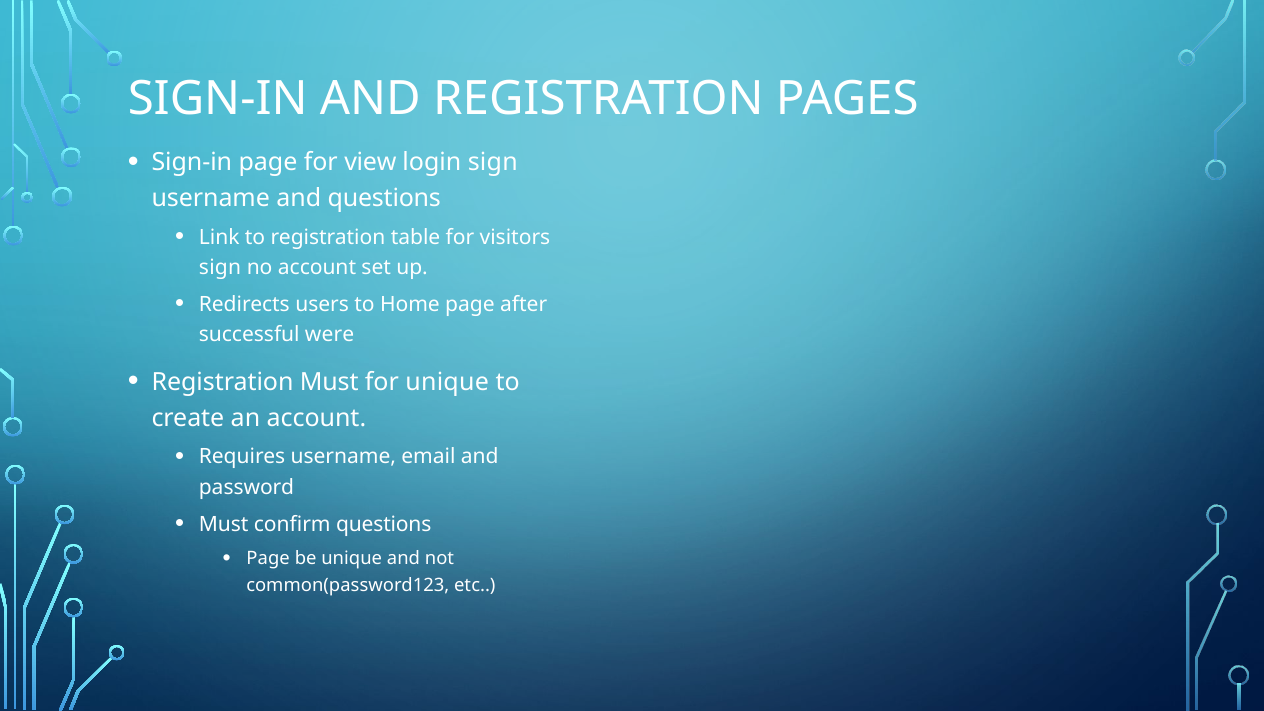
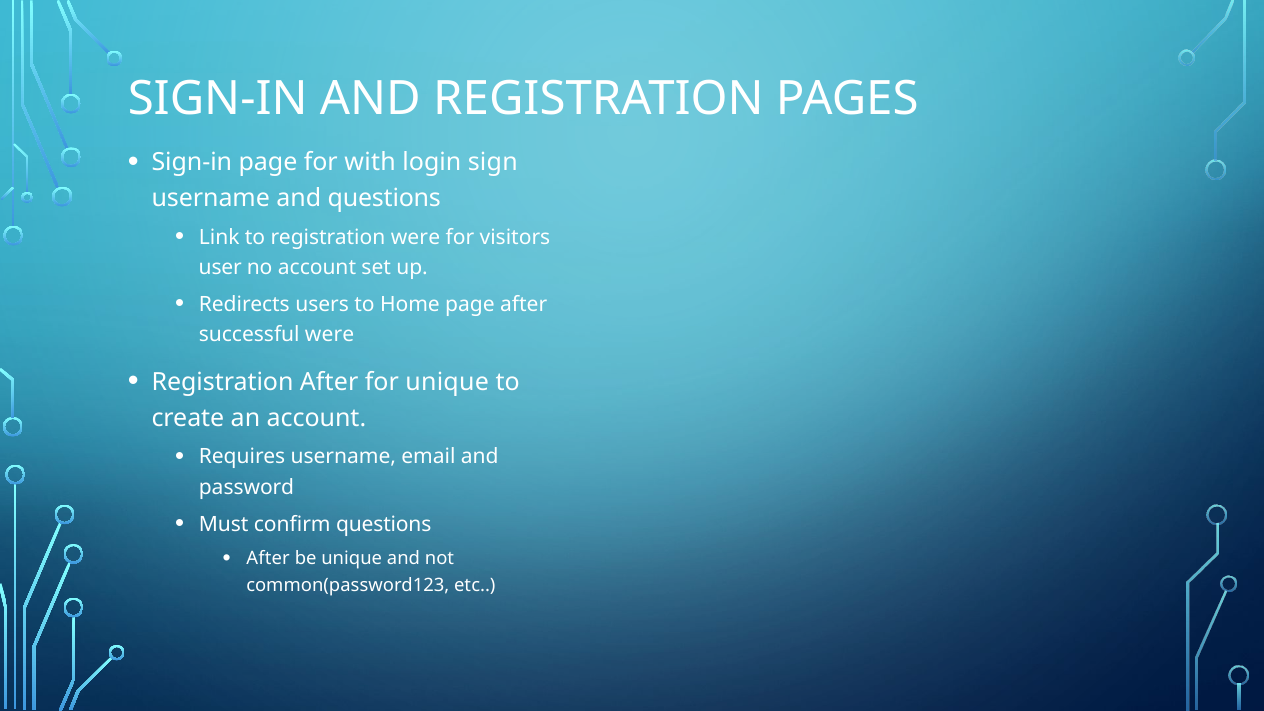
view: view -> with (370, 162)
registration table: table -> were (415, 237)
sign: sign -> user (220, 268)
Registration Must: Must -> After (329, 382)
Page: Page -> After (268, 559)
